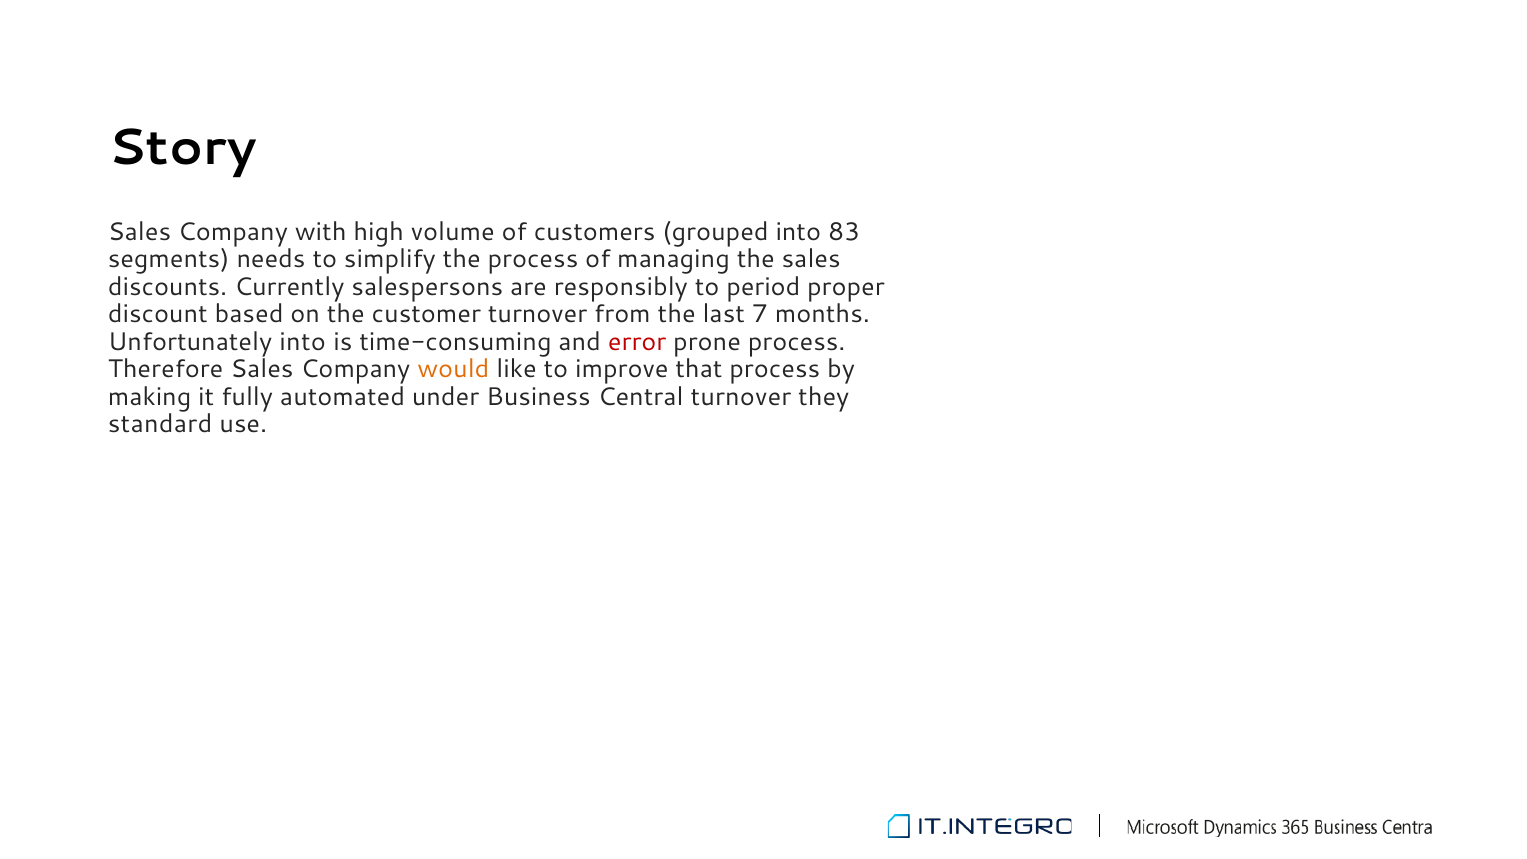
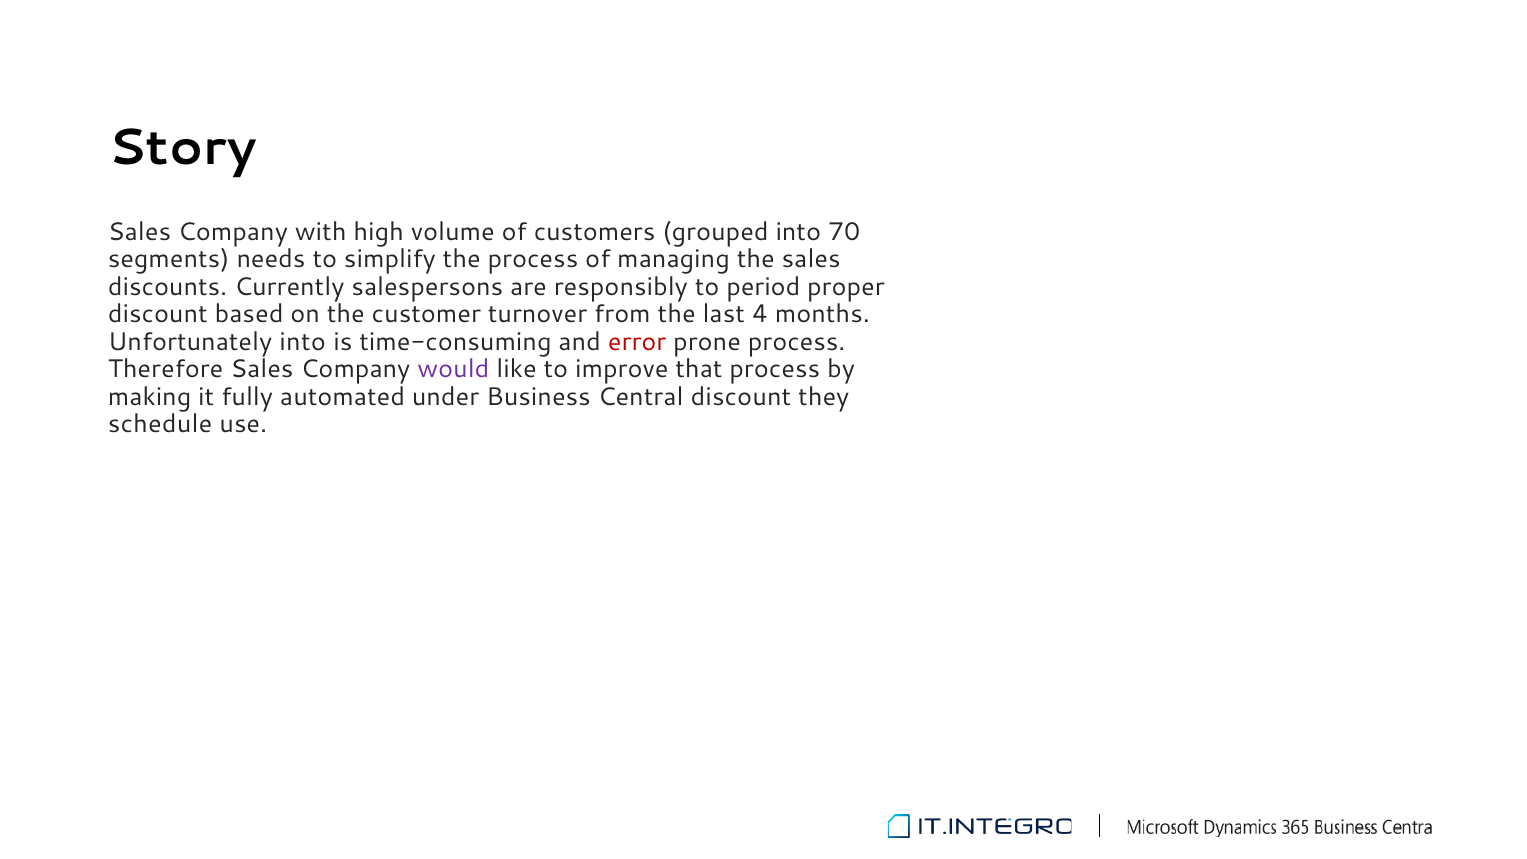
83: 83 -> 70 (844, 232)
7: 7 -> 4 (760, 314)
would colour: orange -> purple (453, 369)
Central turnover: turnover -> discount (741, 397)
standard: standard -> schedule (160, 424)
